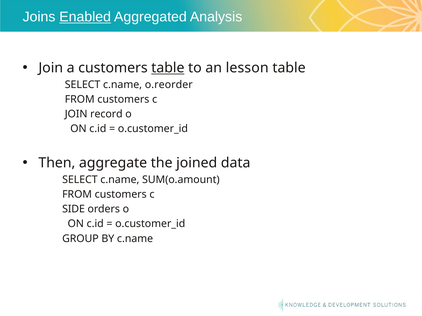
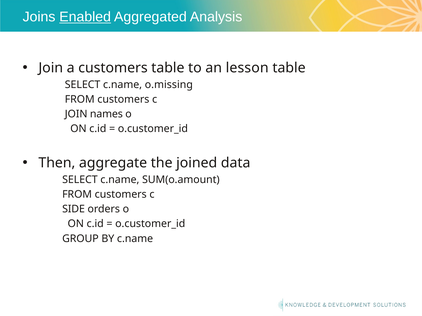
table underline: present -> none (168, 68)
o.reorder: o.reorder -> o.missing (169, 85)
record: record -> names (106, 114)
